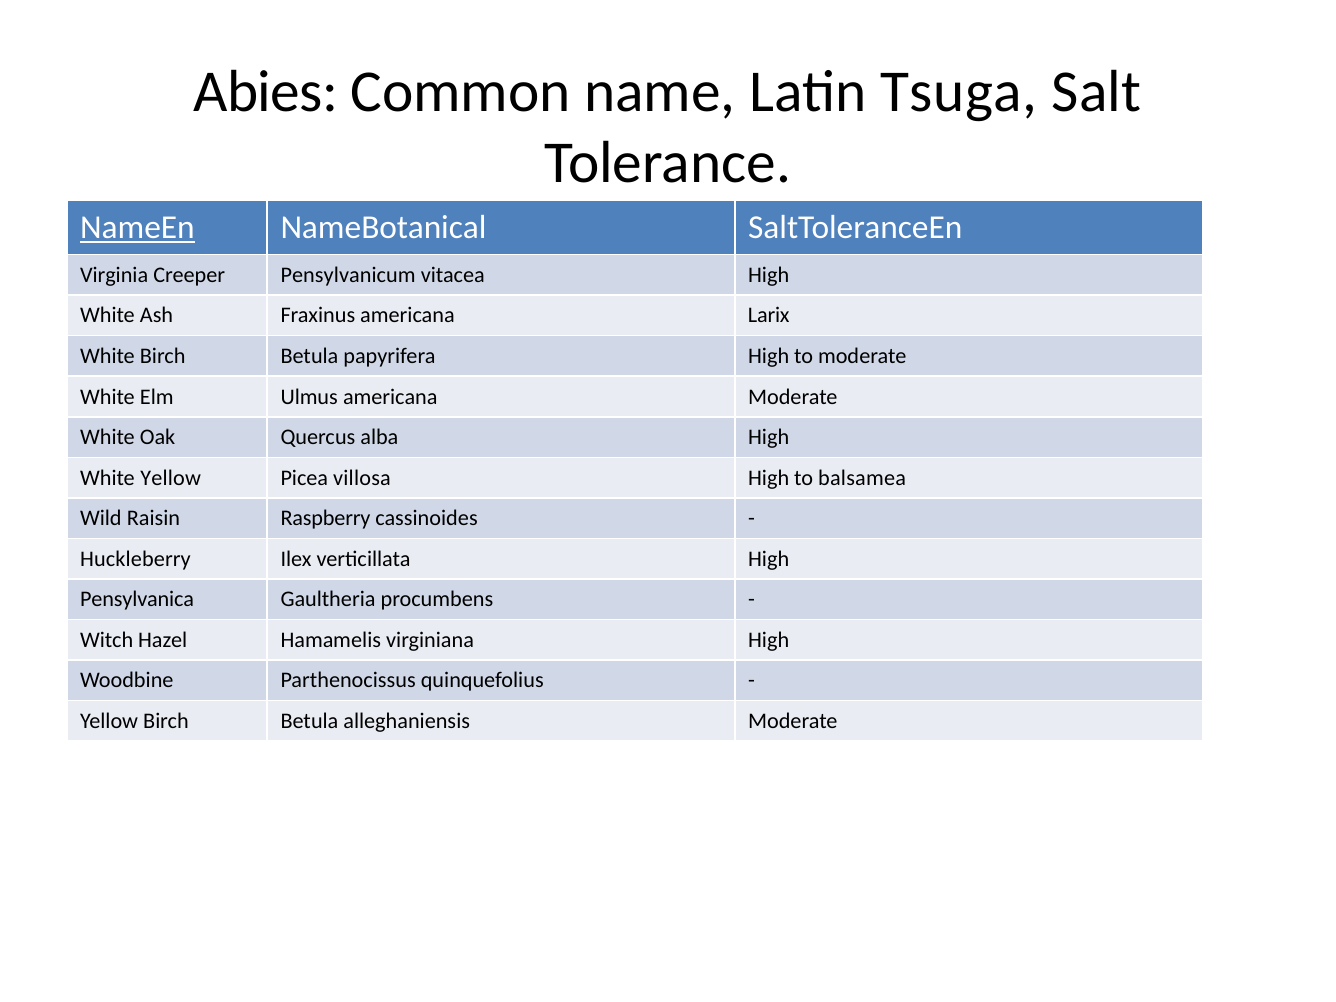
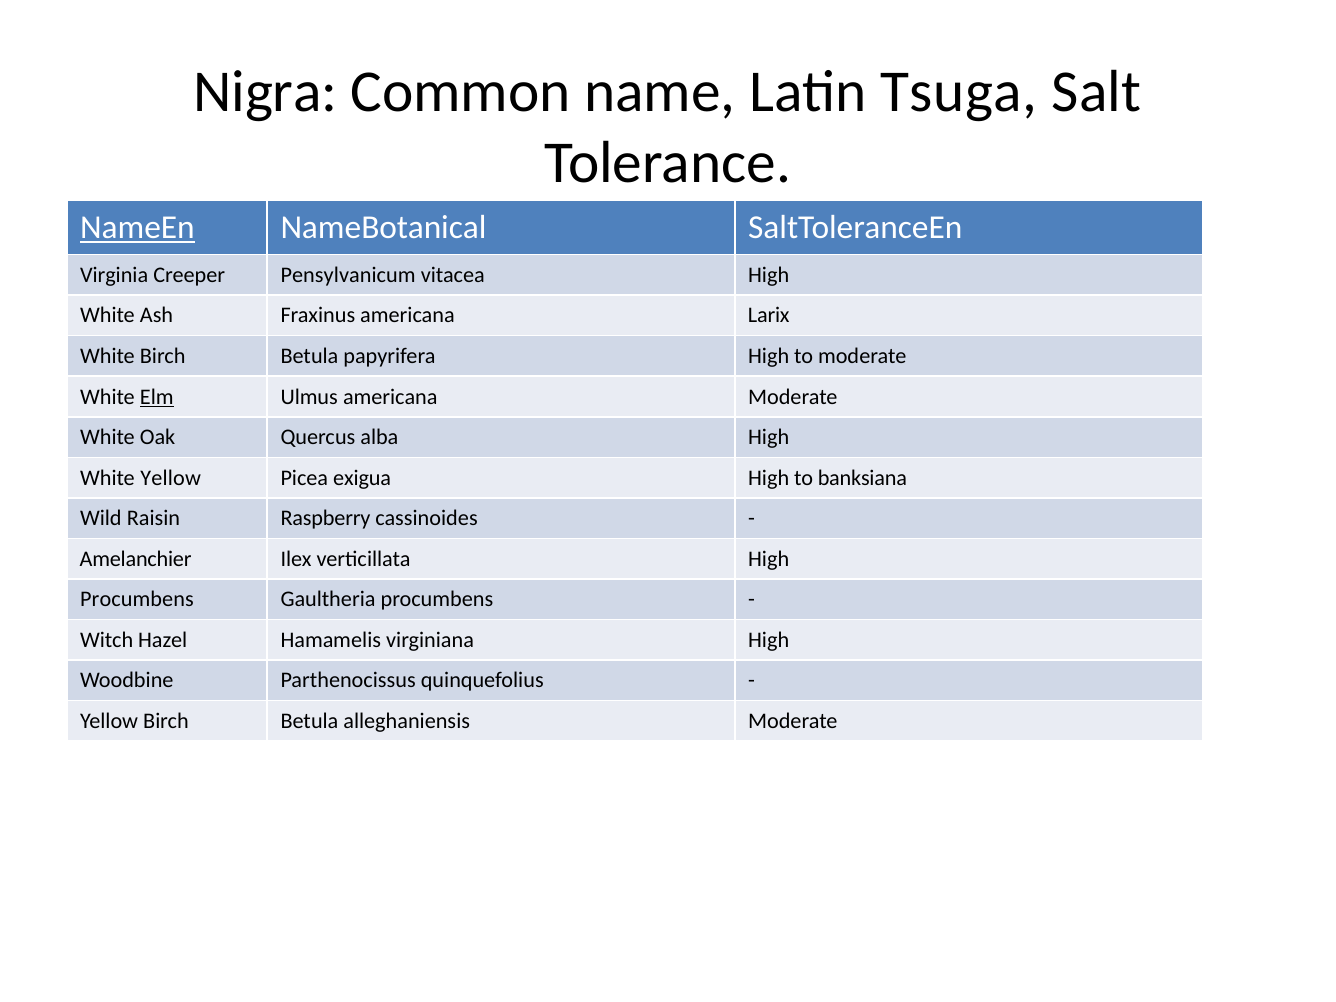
Abies: Abies -> Nigra (266, 92)
Elm underline: none -> present (157, 397)
villosa: villosa -> exigua (362, 478)
balsamea: balsamea -> banksiana (862, 478)
Huckleberry: Huckleberry -> Amelanchier (136, 559)
Pensylvanica: Pensylvanica -> Procumbens (137, 599)
